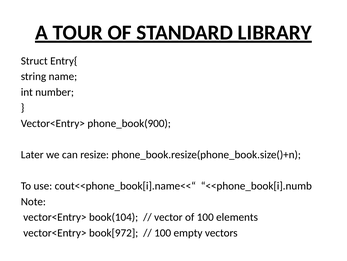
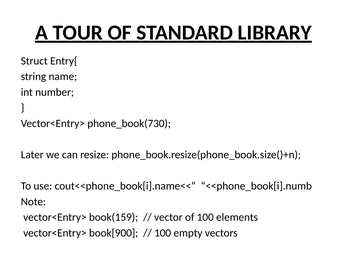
phone_book(900: phone_book(900 -> phone_book(730 (129, 123)
book(104: book(104 -> book(159 (114, 217)
book[972: book[972 -> book[900 (114, 232)
